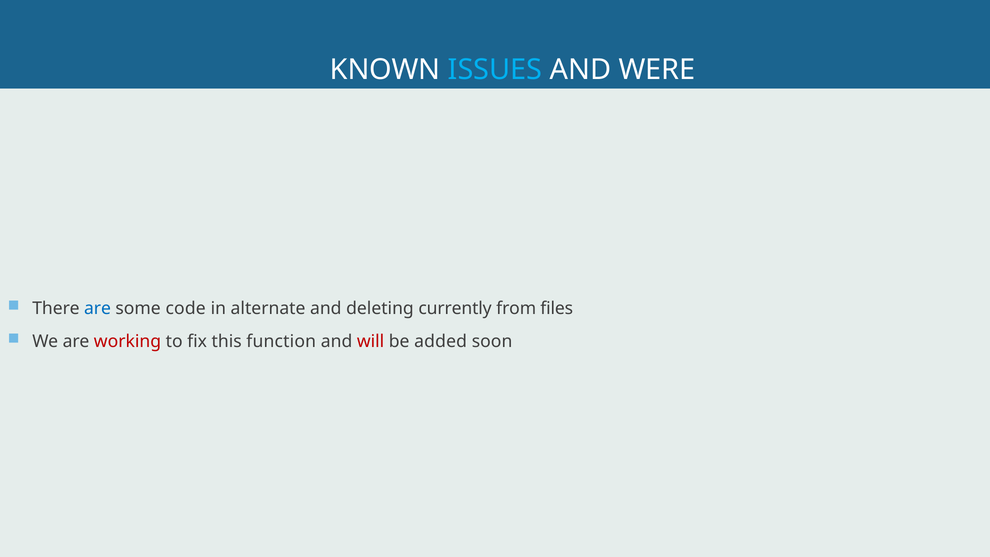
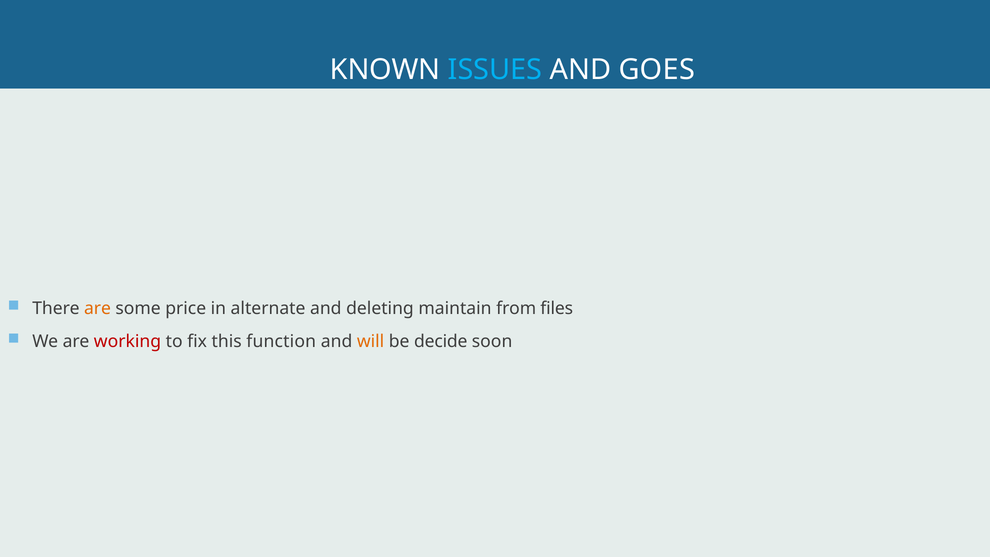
WERE: WERE -> GOES (657, 70)
are colour: blue -> orange (98, 309)
code: code -> price (186, 309)
currently: currently -> maintain (455, 309)
will colour: red -> orange (371, 341)
added: added -> decide (441, 341)
